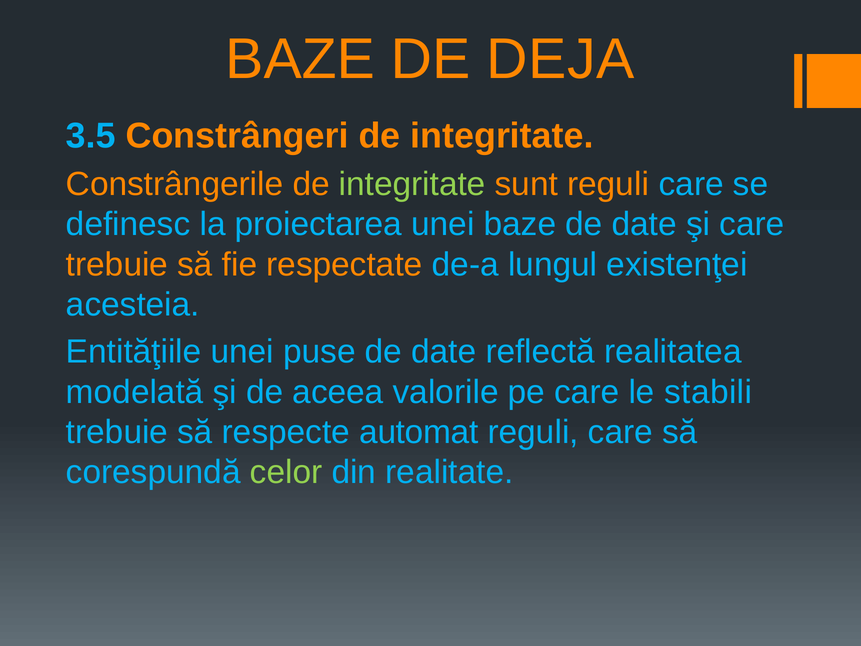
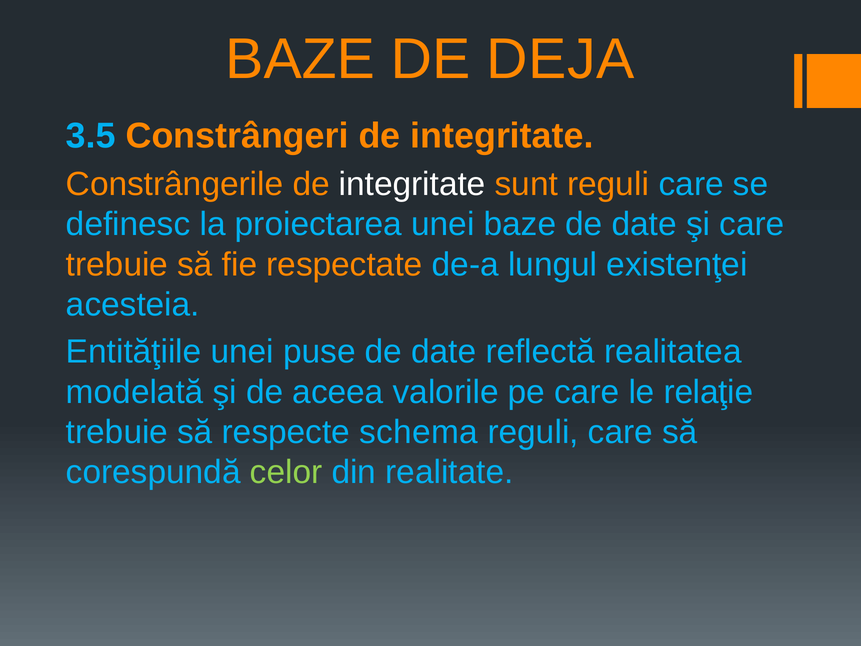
integritate colour: light green -> white (412, 184)
stabili: stabili -> relaţie (709, 392)
automat: automat -> schema (419, 432)
